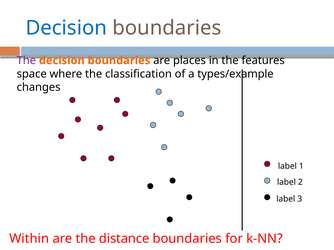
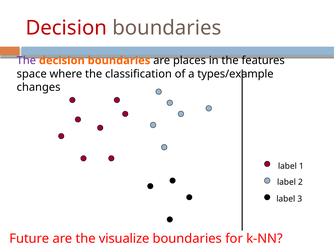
Decision colour: blue -> red (66, 28)
Within: Within -> Future (29, 239)
distance: distance -> visualize (124, 239)
